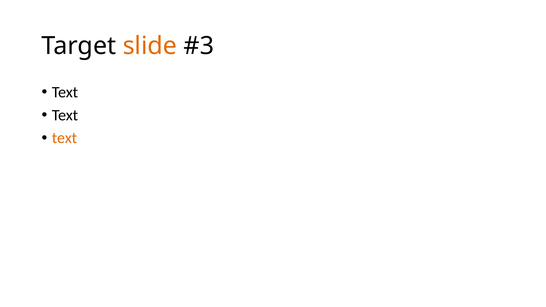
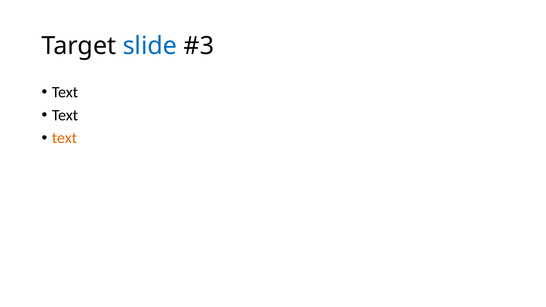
slide colour: orange -> blue (150, 46)
